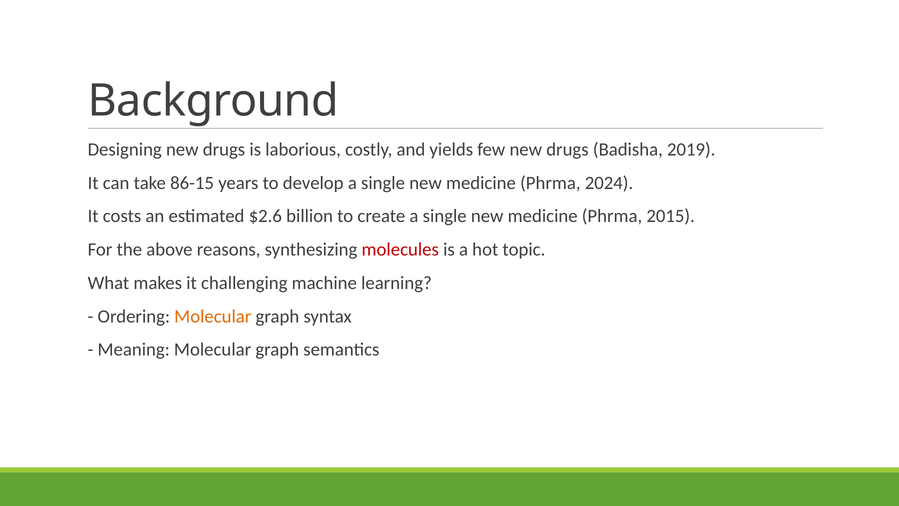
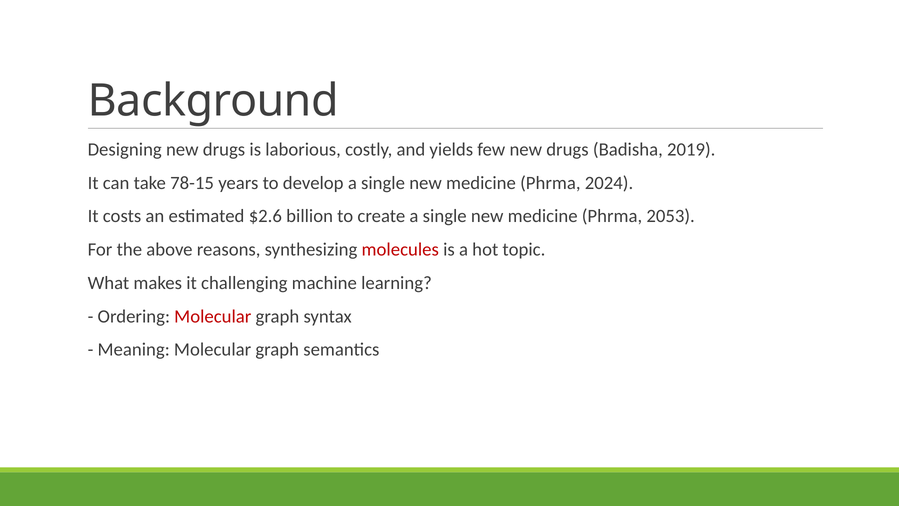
86-15: 86-15 -> 78-15 (192, 183)
2015: 2015 -> 2053 (671, 216)
Molecular colour: orange -> red (213, 316)
